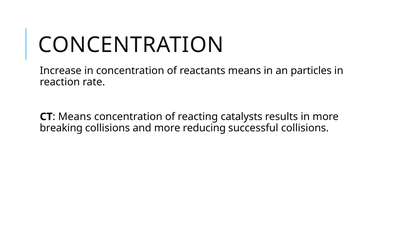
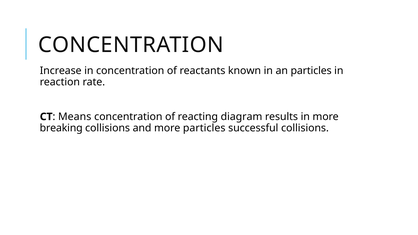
reactants means: means -> known (245, 71)
catalysts: catalysts -> diagram (241, 117)
more reducing: reducing -> particles (204, 128)
